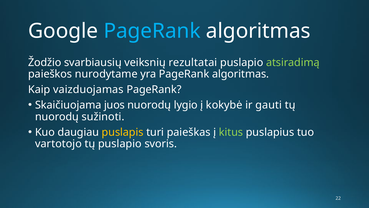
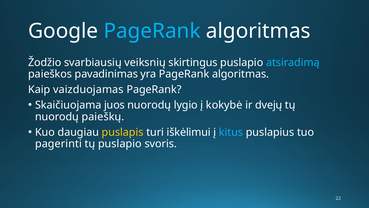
rezultatai: rezultatai -> skirtingus (193, 62)
atsiradimą colour: light green -> light blue (293, 62)
nurodytame: nurodytame -> pavadinimas (106, 74)
gauti: gauti -> dvejų (269, 105)
sužinoti: sužinoti -> paieškų (103, 116)
paieškas: paieškas -> iškėlimui (189, 132)
kitus colour: light green -> light blue (231, 132)
vartotojo: vartotojo -> pagerinti (58, 144)
